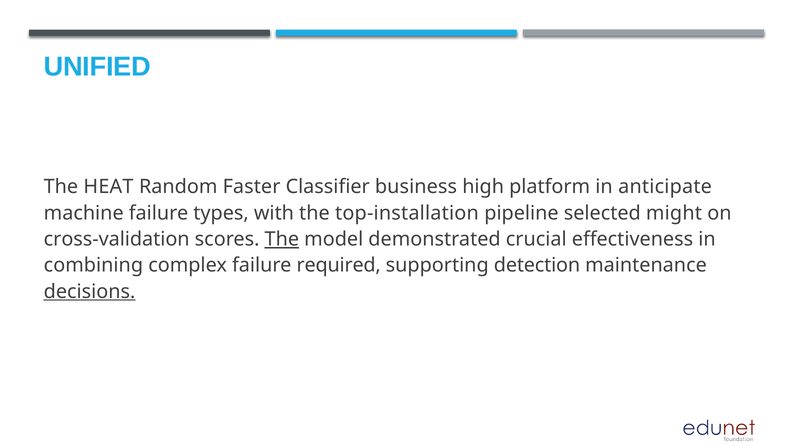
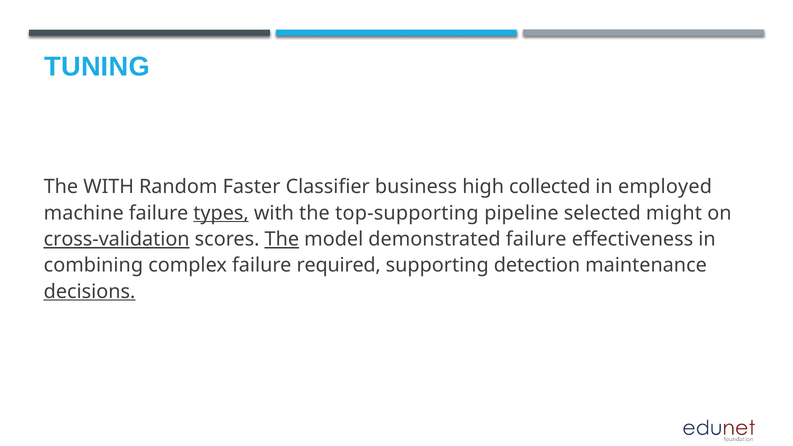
UNIFIED: UNIFIED -> TUNING (97, 67)
The HEAT: HEAT -> WITH (109, 187)
platform: platform -> collected (550, 187)
anticipate: anticipate -> employed (665, 187)
types underline: none -> present (221, 213)
top-installation: top-installation -> top-supporting (407, 213)
cross-validation underline: none -> present (117, 239)
demonstrated crucial: crucial -> failure (536, 239)
